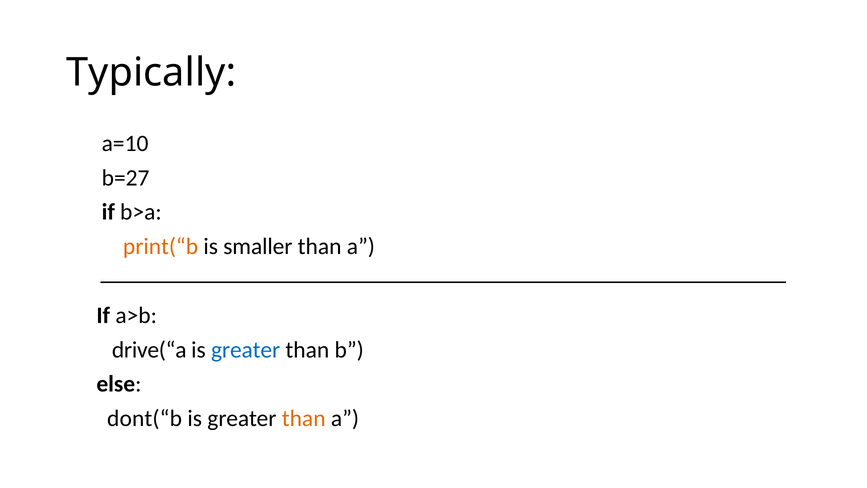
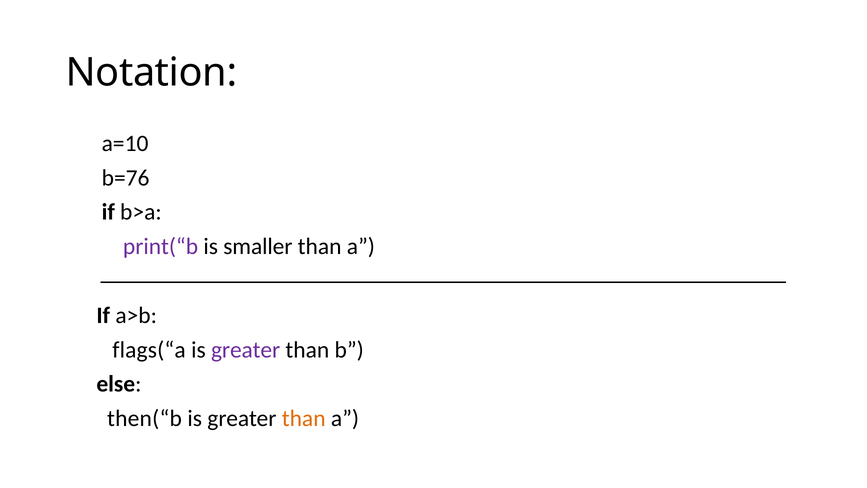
Typically: Typically -> Notation (151, 73)
b=27: b=27 -> b=76 (126, 178)
print(“b colour: orange -> purple (161, 246)
drive(“a: drive(“a -> flags(“a (149, 350)
greater colour: blue -> purple (246, 350)
dont(“b: dont(“b -> then(“b (144, 418)
